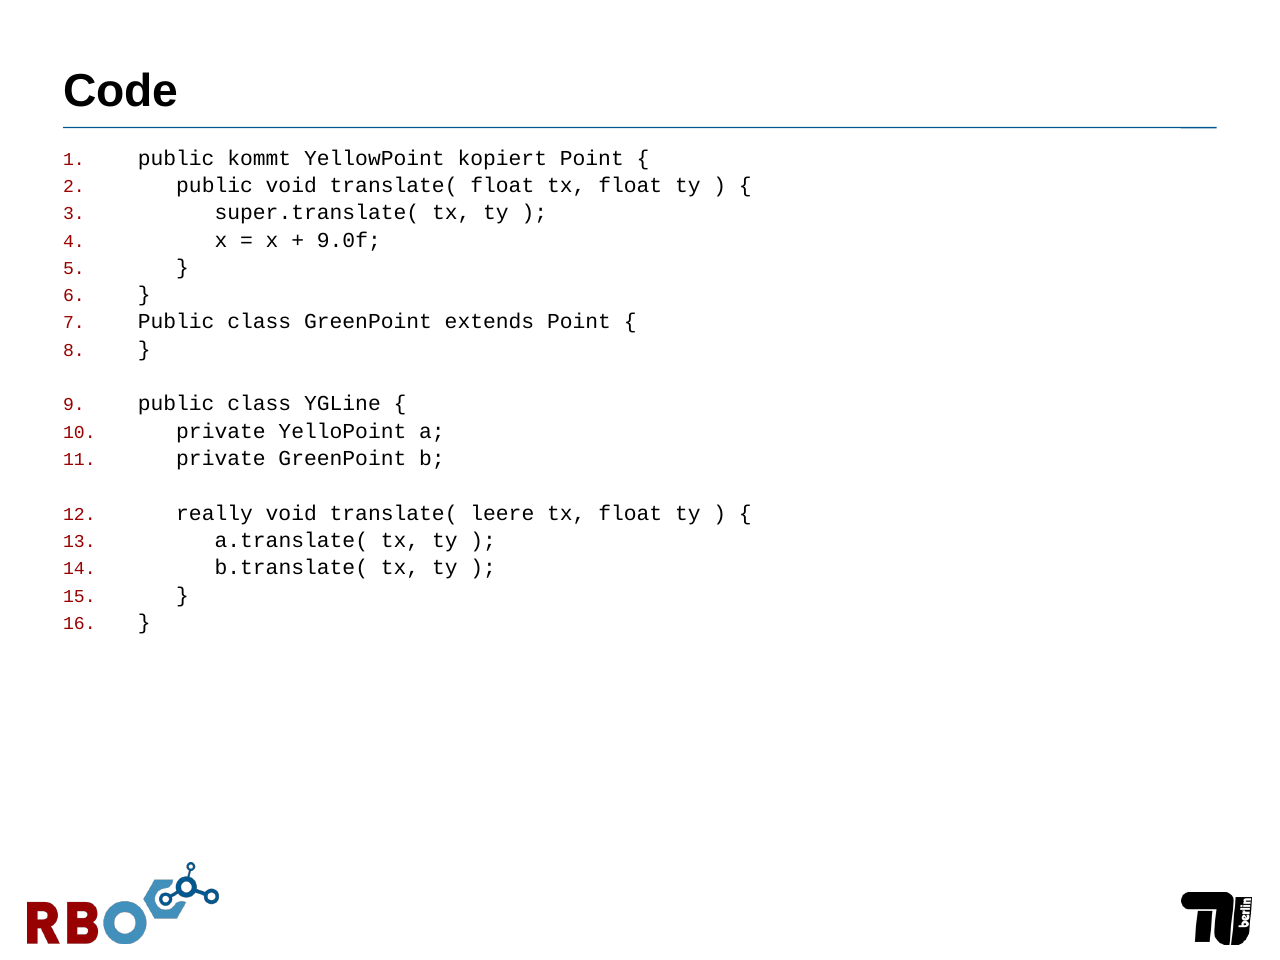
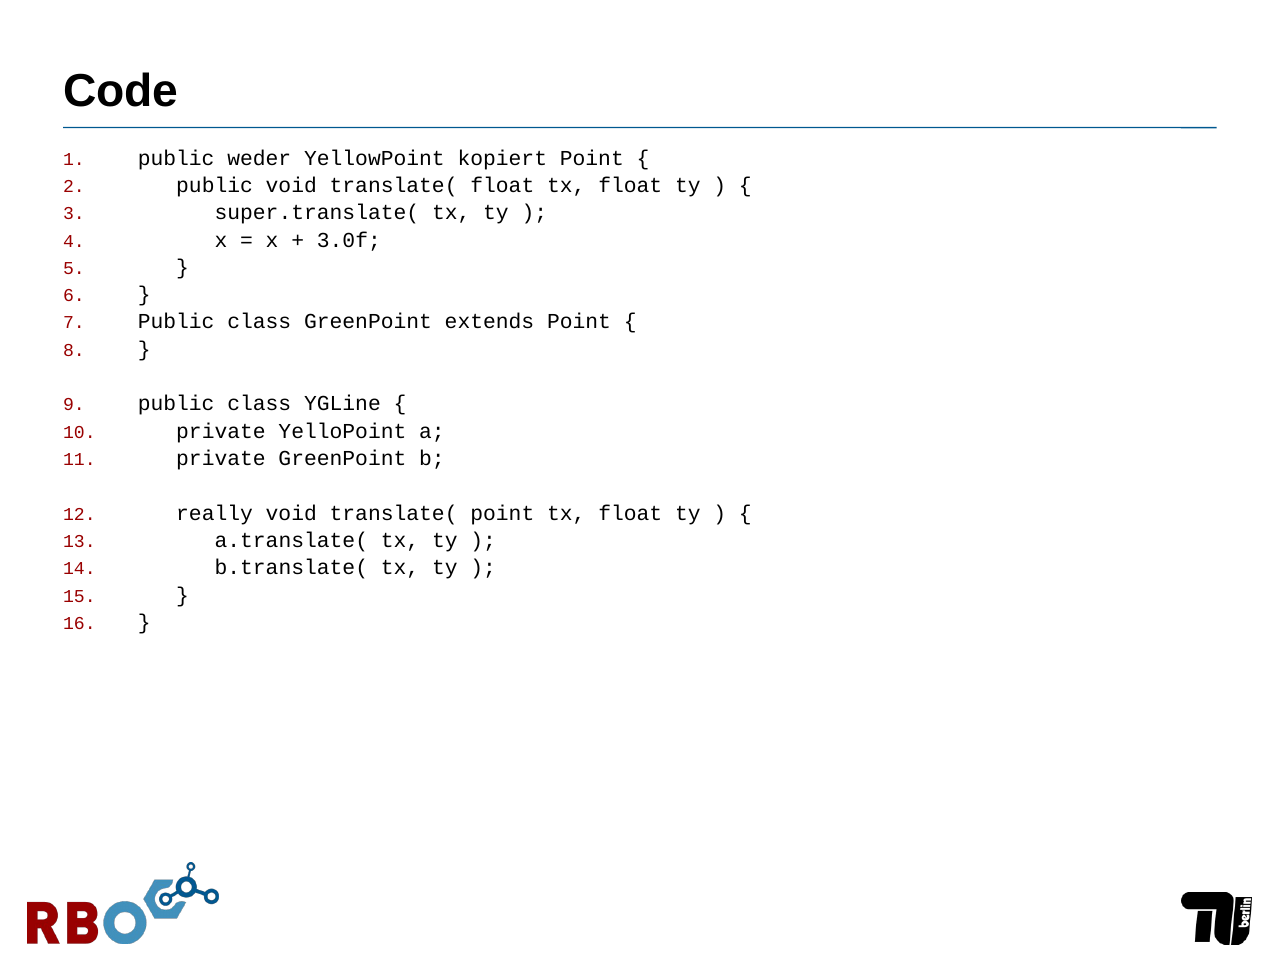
kommt: kommt -> weder (259, 158)
9.0f: 9.0f -> 3.0f (349, 240)
translate( leere: leere -> point (502, 513)
